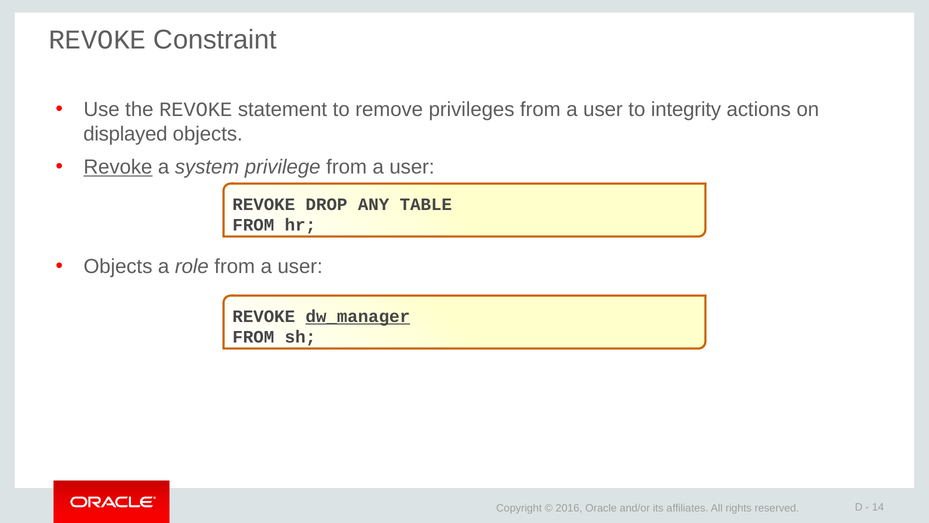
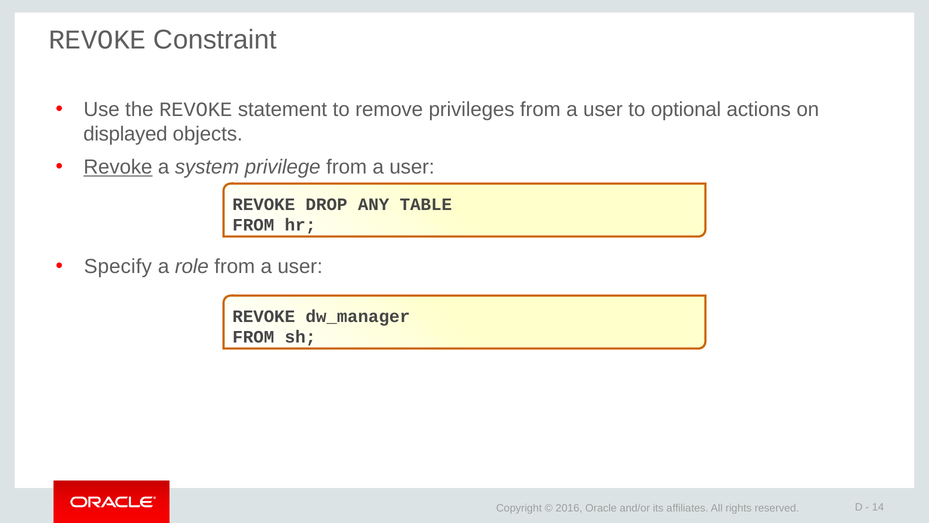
integrity: integrity -> optional (686, 110)
Objects: Objects -> Specify (118, 266)
dw_manager underline: present -> none (358, 316)
